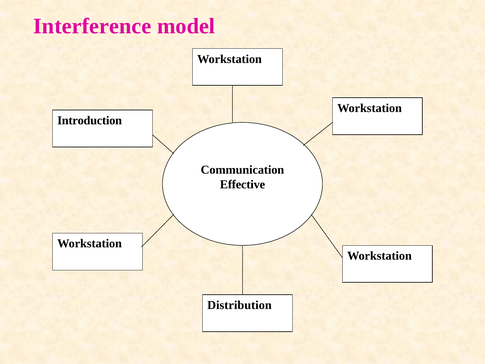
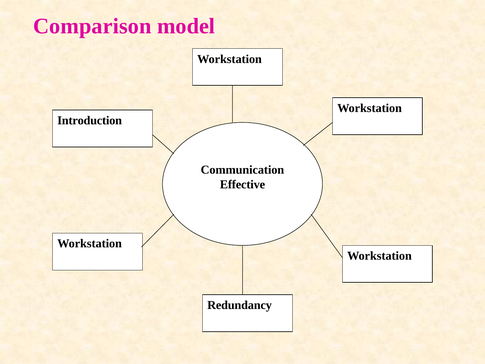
Interference: Interference -> Comparison (92, 26)
Distribution: Distribution -> Redundancy (240, 305)
